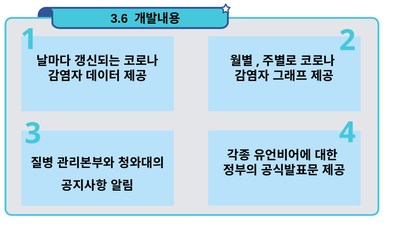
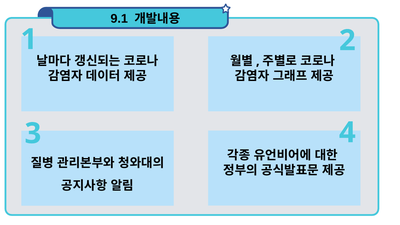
3.6: 3.6 -> 9.1 (119, 19)
